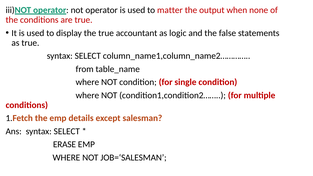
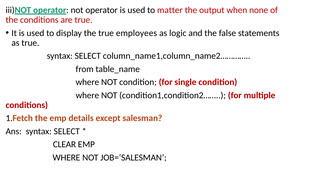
accountant: accountant -> employees (137, 33)
ERASE: ERASE -> CLEAR (64, 144)
